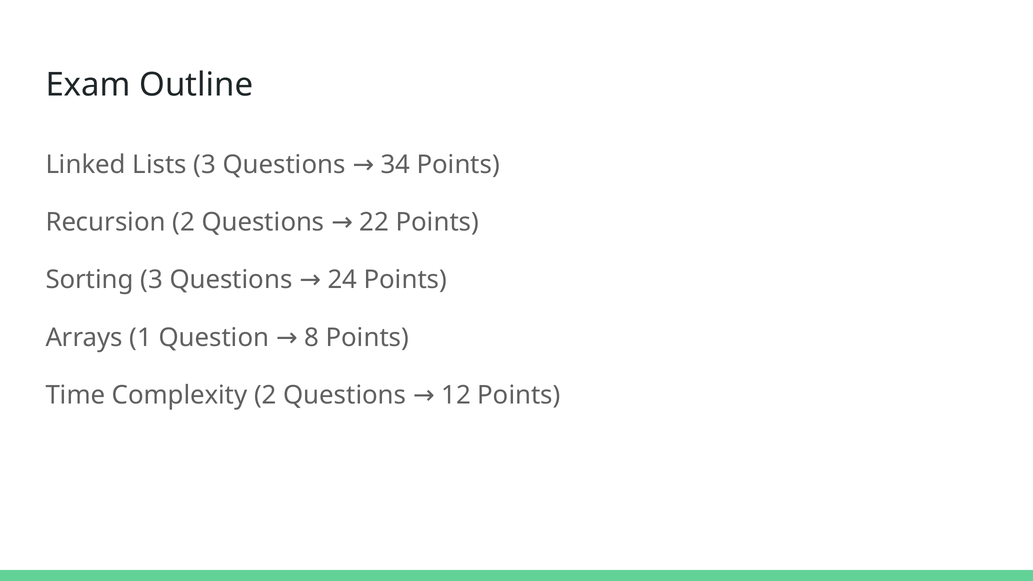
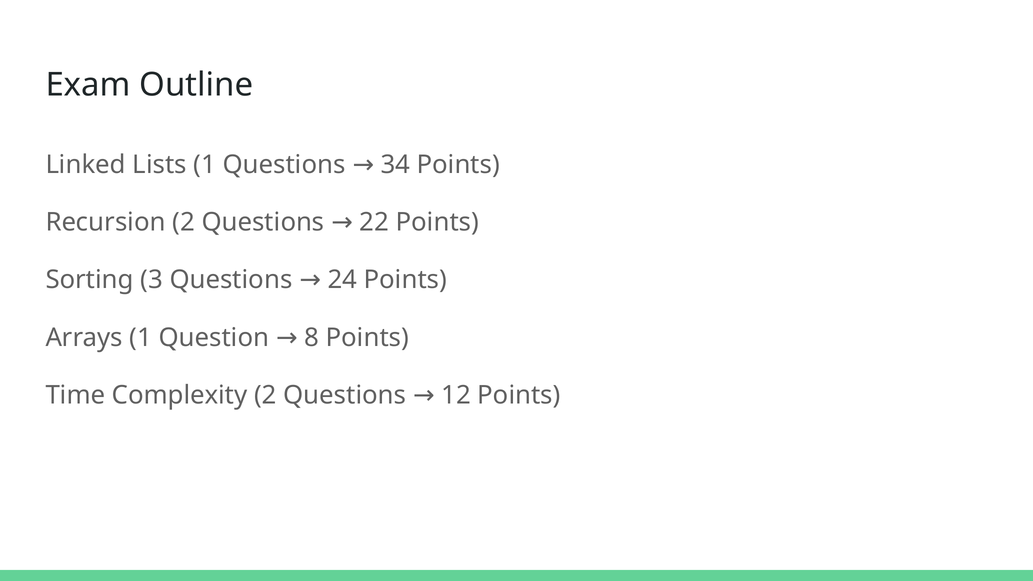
Lists 3: 3 -> 1 (205, 165)
